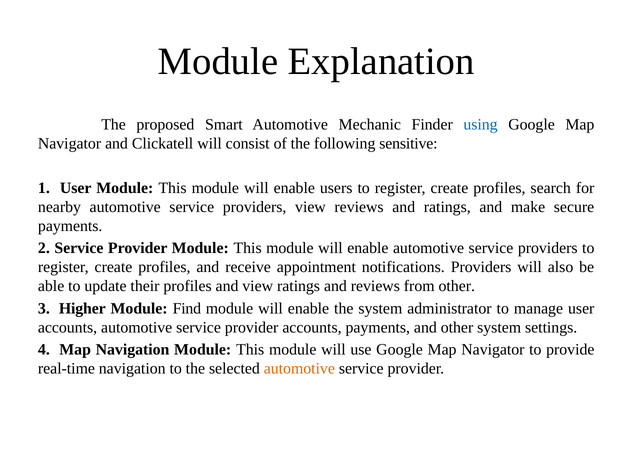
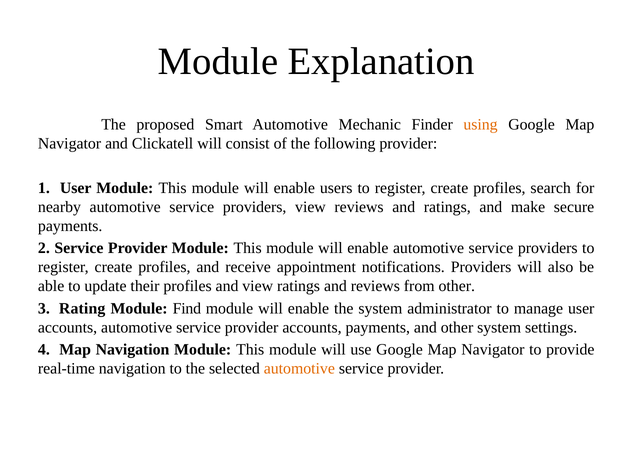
using colour: blue -> orange (481, 125)
following sensitive: sensitive -> provider (408, 144)
Higher: Higher -> Rating (82, 308)
